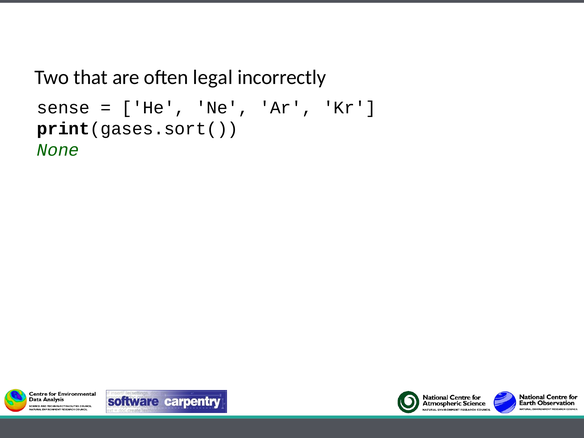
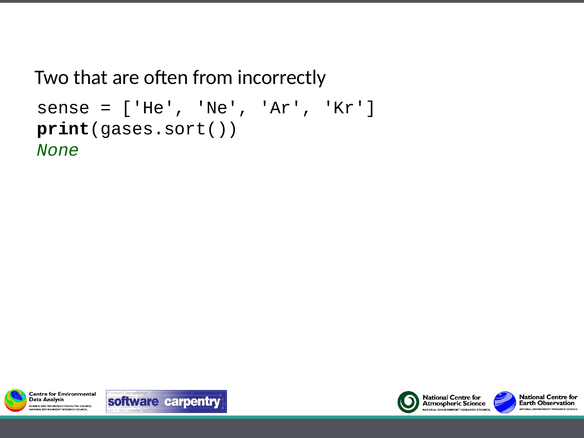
legal: legal -> from (213, 78)
